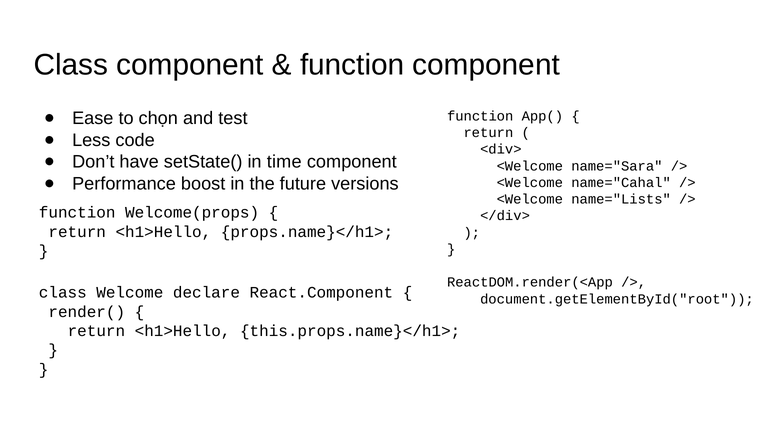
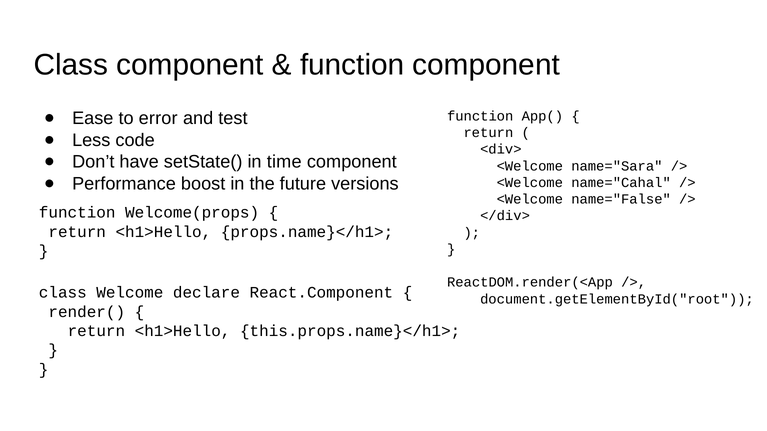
chọn: chọn -> error (158, 119)
name="Lists: name="Lists -> name="False (621, 199)
